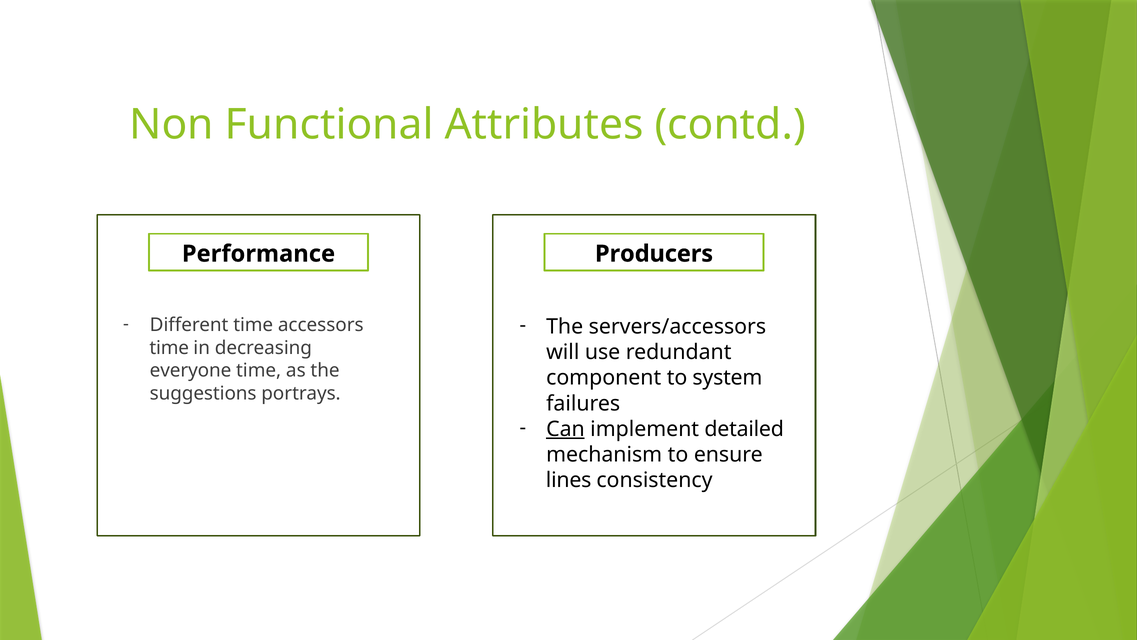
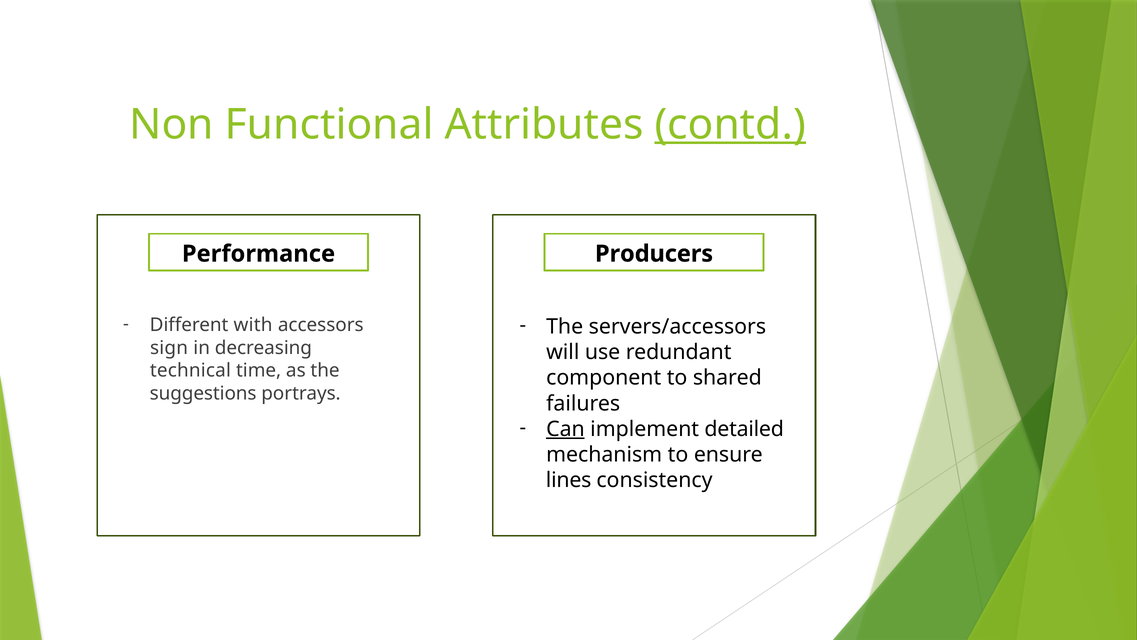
contd underline: none -> present (730, 124)
Different time: time -> with (253, 325)
time: time -> sign (169, 348)
everyone: everyone -> technical (190, 370)
system: system -> shared (727, 378)
